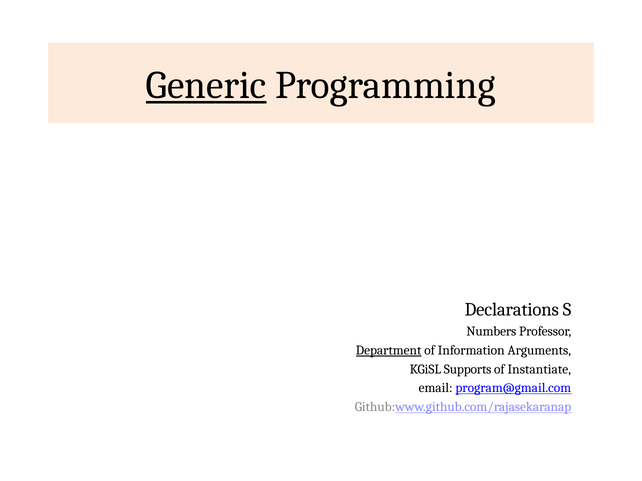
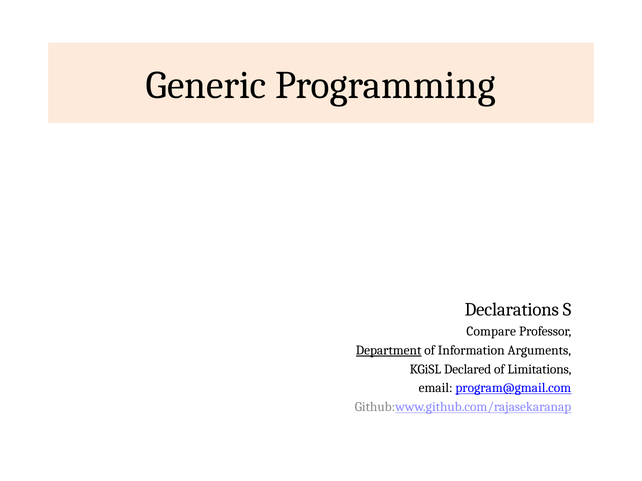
Generic underline: present -> none (206, 86)
Numbers: Numbers -> Compare (491, 332)
Supports: Supports -> Declared (468, 370)
Instantiate: Instantiate -> Limitations (539, 370)
